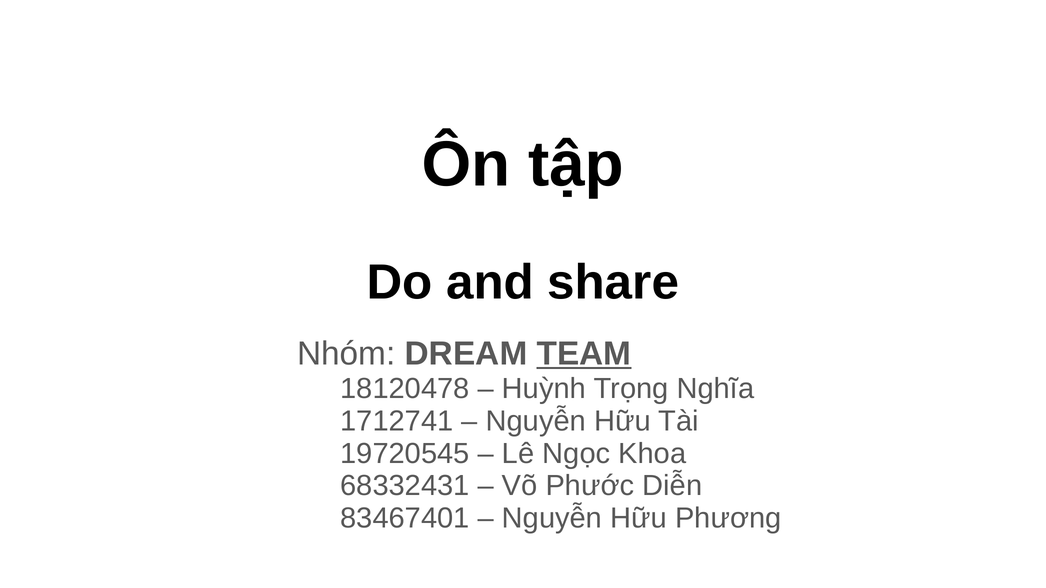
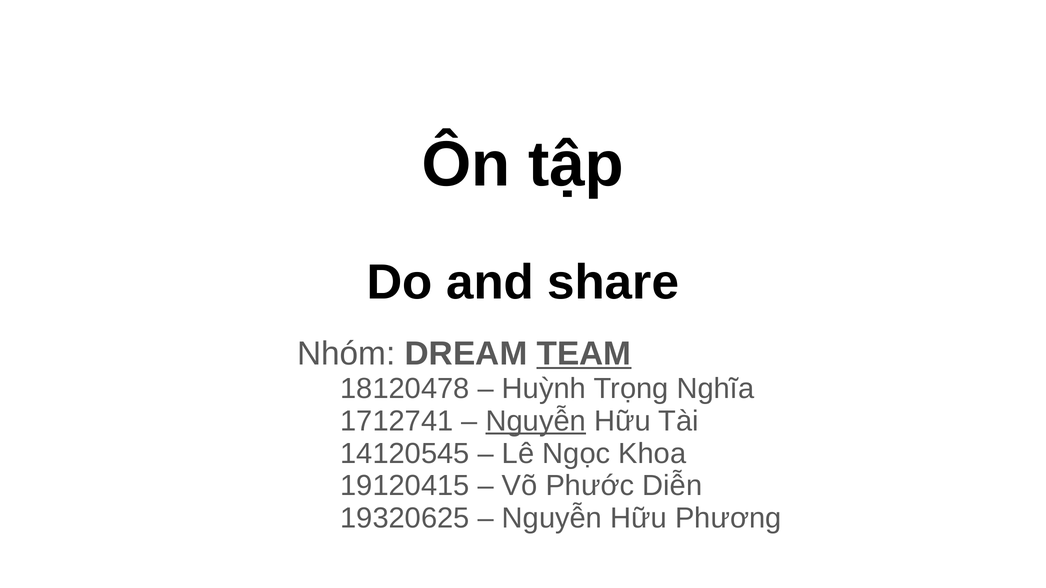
Nguyễn underline: none -> present (536, 421)
19720545: 19720545 -> 14120545 (405, 454)
68332431: 68332431 -> 19120415 (405, 486)
83467401: 83467401 -> 19320625 (405, 519)
